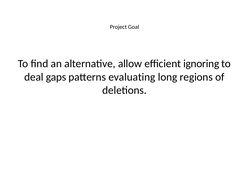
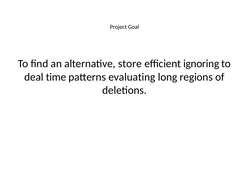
allow: allow -> store (130, 64)
gaps: gaps -> time (56, 77)
